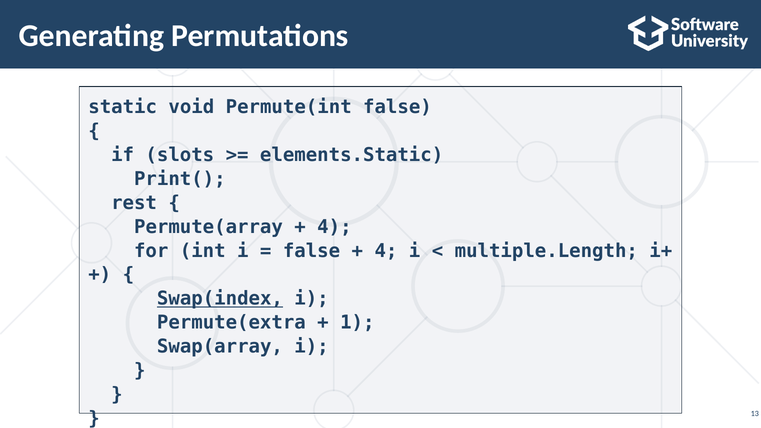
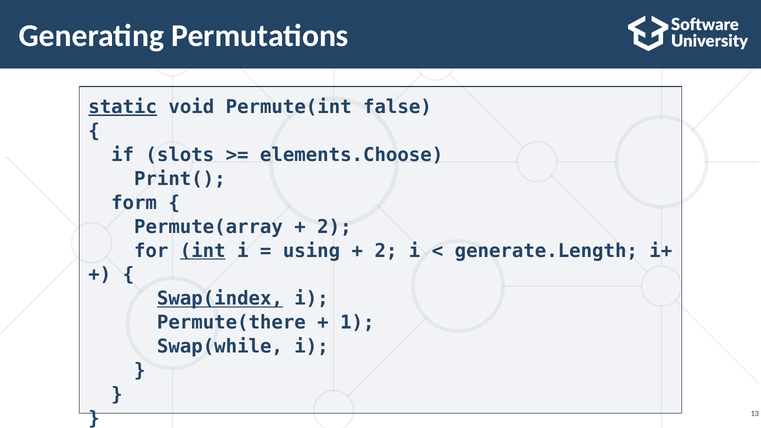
static underline: none -> present (123, 107)
elements.Static: elements.Static -> elements.Choose (352, 155)
rest: rest -> form (134, 203)
4: 4 -> 2 (334, 227)
int underline: none -> present (203, 251)
false: false -> using (312, 251)
4: 4 -> 2 (386, 251)
multiple.Length: multiple.Length -> generate.Length (546, 251)
Permute(extra: Permute(extra -> Permute(there (231, 323)
Swap(array: Swap(array -> Swap(while (220, 347)
